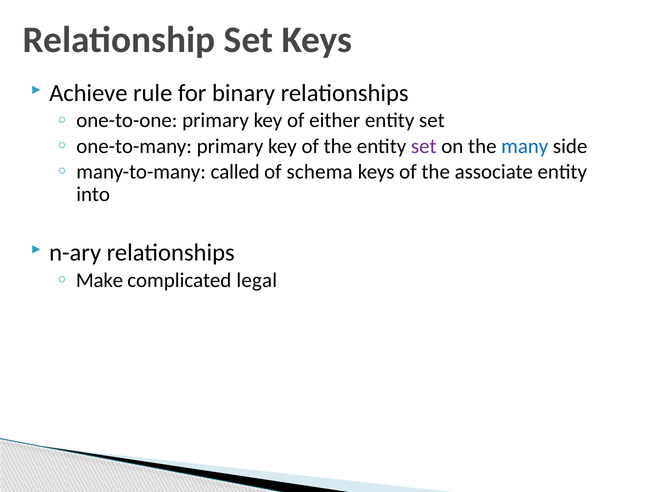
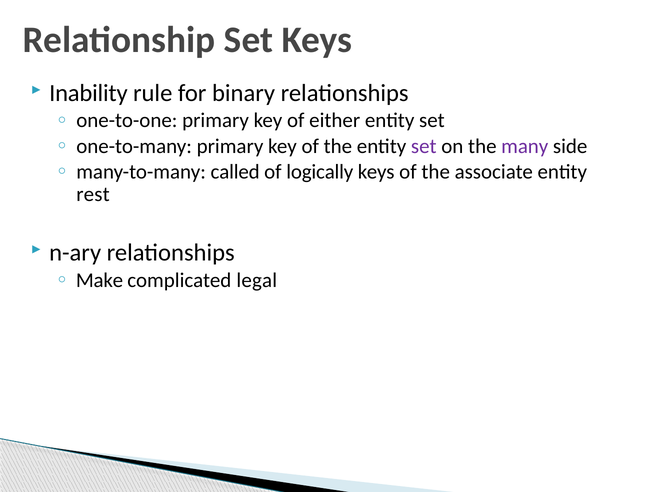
Achieve: Achieve -> Inability (88, 93)
many colour: blue -> purple (525, 146)
schema: schema -> logically (320, 172)
into: into -> rest (93, 194)
